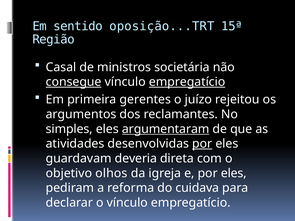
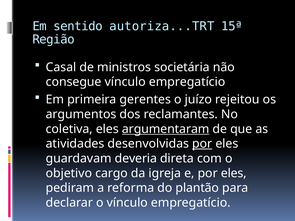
oposição...TRT: oposição...TRT -> autoriza...TRT (162, 26)
consegue underline: present -> none (74, 82)
empregatício underline: present -> none (187, 82)
simples: simples -> coletiva (69, 129)
olhos: olhos -> cargo (111, 173)
cuidava: cuidava -> plantão (197, 188)
